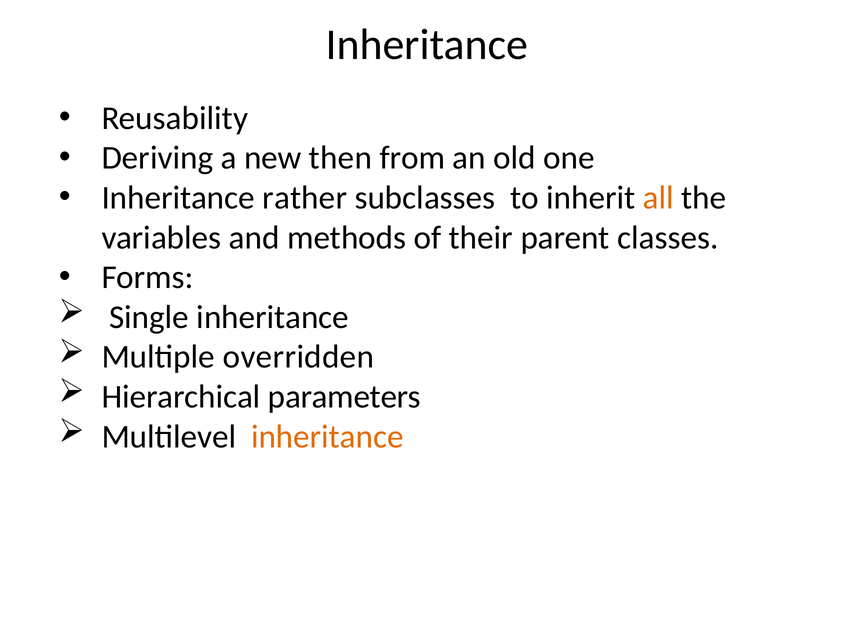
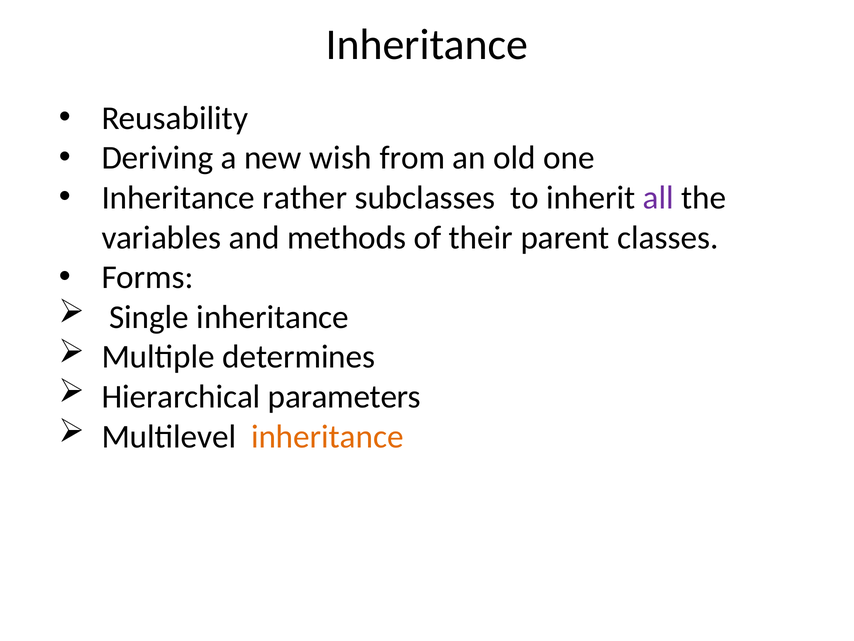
then: then -> wish (341, 158)
all colour: orange -> purple (658, 198)
overridden: overridden -> determines (299, 357)
